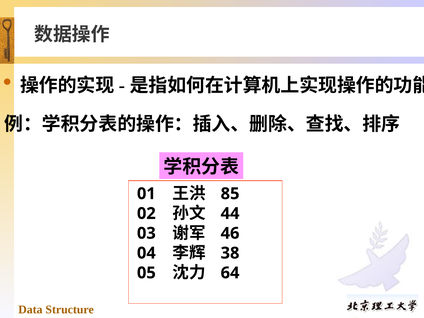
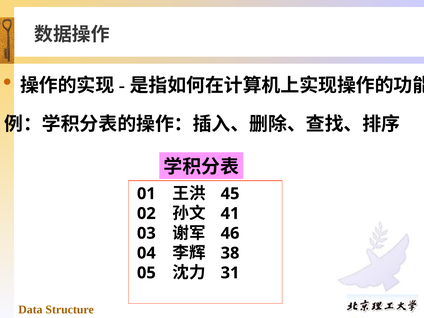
85: 85 -> 45 (230, 194)
44: 44 -> 41 (230, 213)
64: 64 -> 31 (230, 273)
